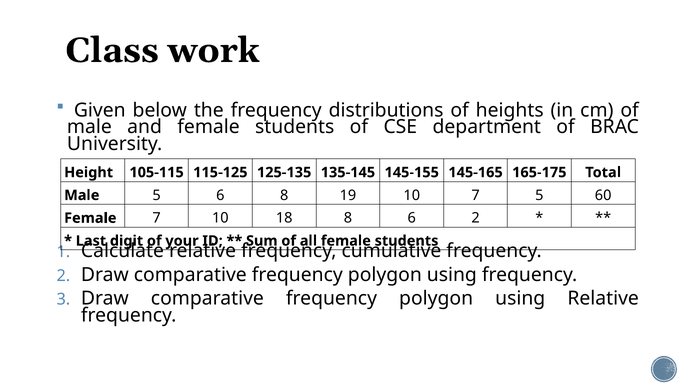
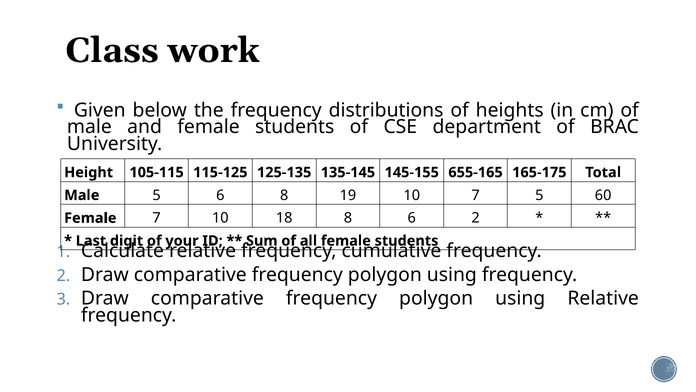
145-165: 145-165 -> 655-165 (476, 172)
